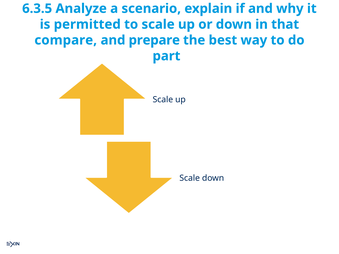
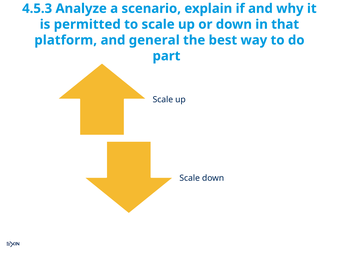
6.3.5: 6.3.5 -> 4.5.3 (37, 9)
compare: compare -> platform (66, 40)
prepare: prepare -> general (154, 40)
